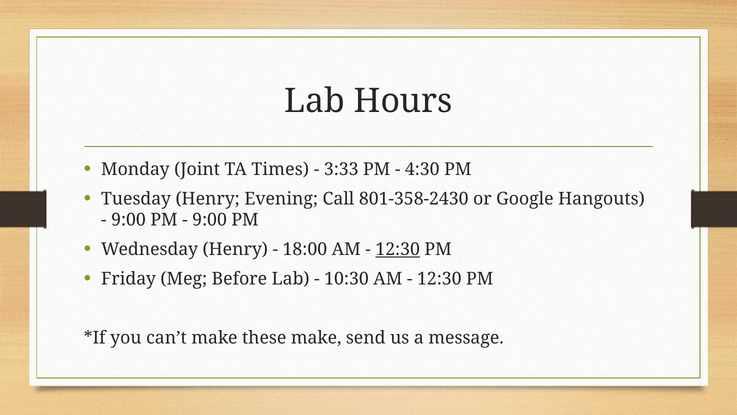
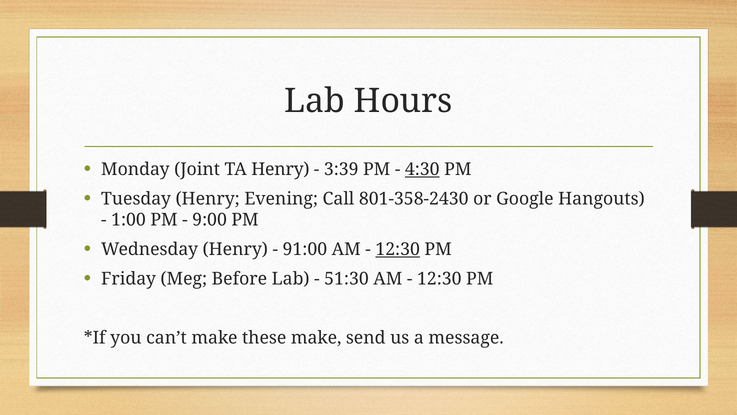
TA Times: Times -> Henry (280, 169)
3:33: 3:33 -> 3:39 (341, 169)
4:30 underline: none -> present (422, 169)
9:00: 9:00 -> 1:00 (128, 220)
18:00: 18:00 -> 91:00 (305, 249)
10:30: 10:30 -> 51:30 (346, 279)
